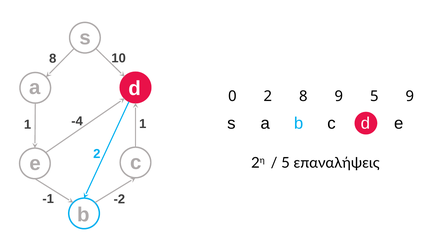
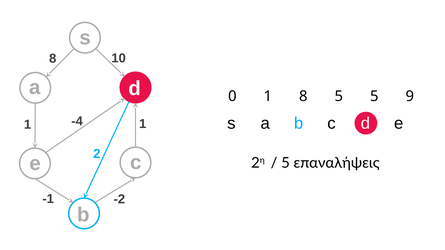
0 2: 2 -> 1 (268, 96)
8 9: 9 -> 5 (339, 96)
